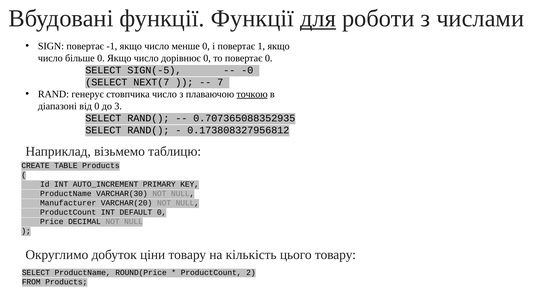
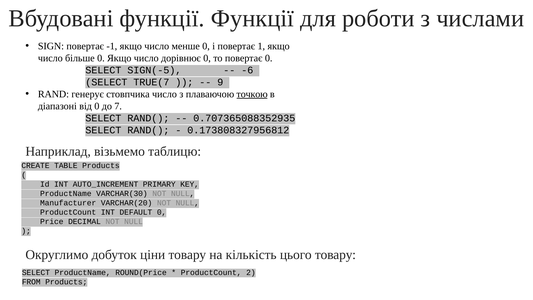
для underline: present -> none (318, 19)
-0: -0 -> -6 (247, 70)
NEXT(7: NEXT(7 -> TRUE(7 (151, 82)
7: 7 -> 9 (220, 82)
3: 3 -> 7 (118, 106)
